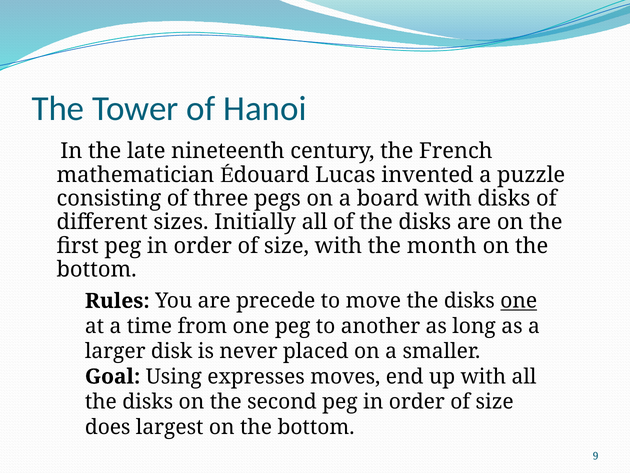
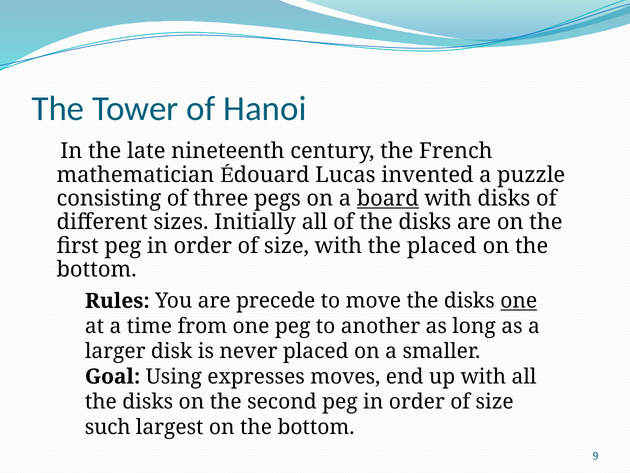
board underline: none -> present (388, 198)
the month: month -> placed (442, 246)
does: does -> such (108, 427)
